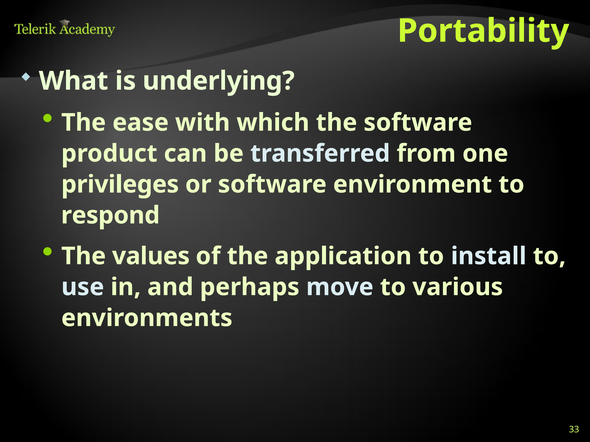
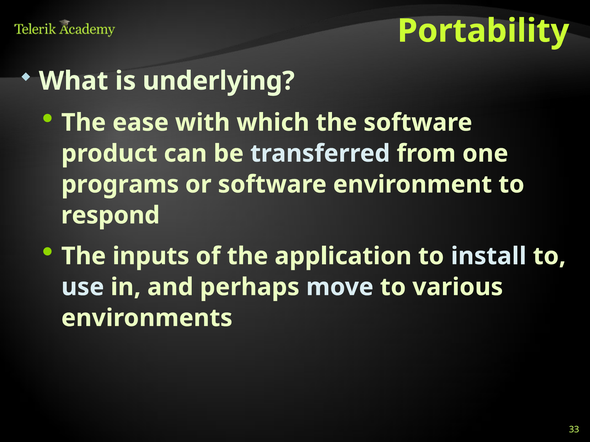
privileges: privileges -> programs (120, 185)
values: values -> inputs (151, 256)
